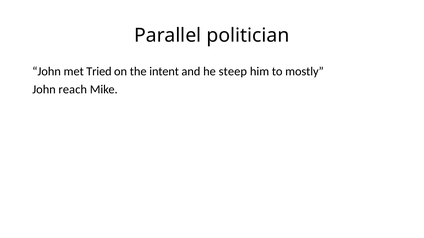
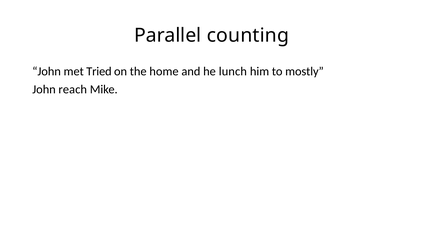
politician: politician -> counting (248, 36)
intent: intent -> home (164, 72)
steep: steep -> lunch (233, 72)
